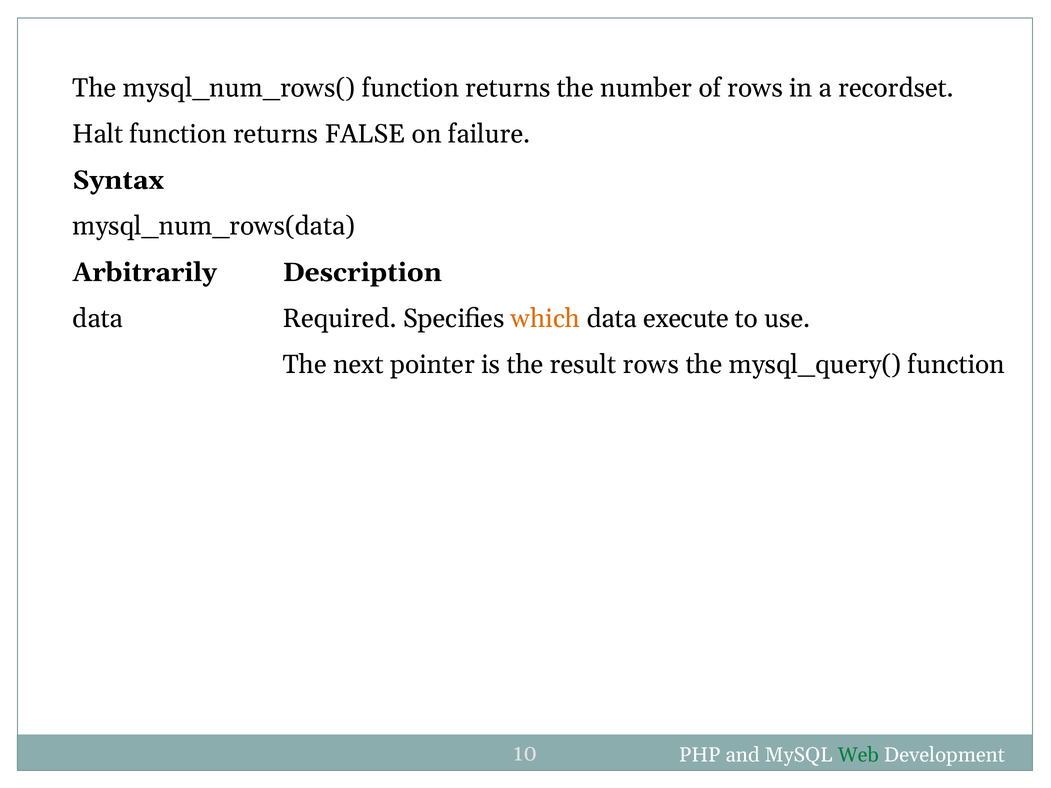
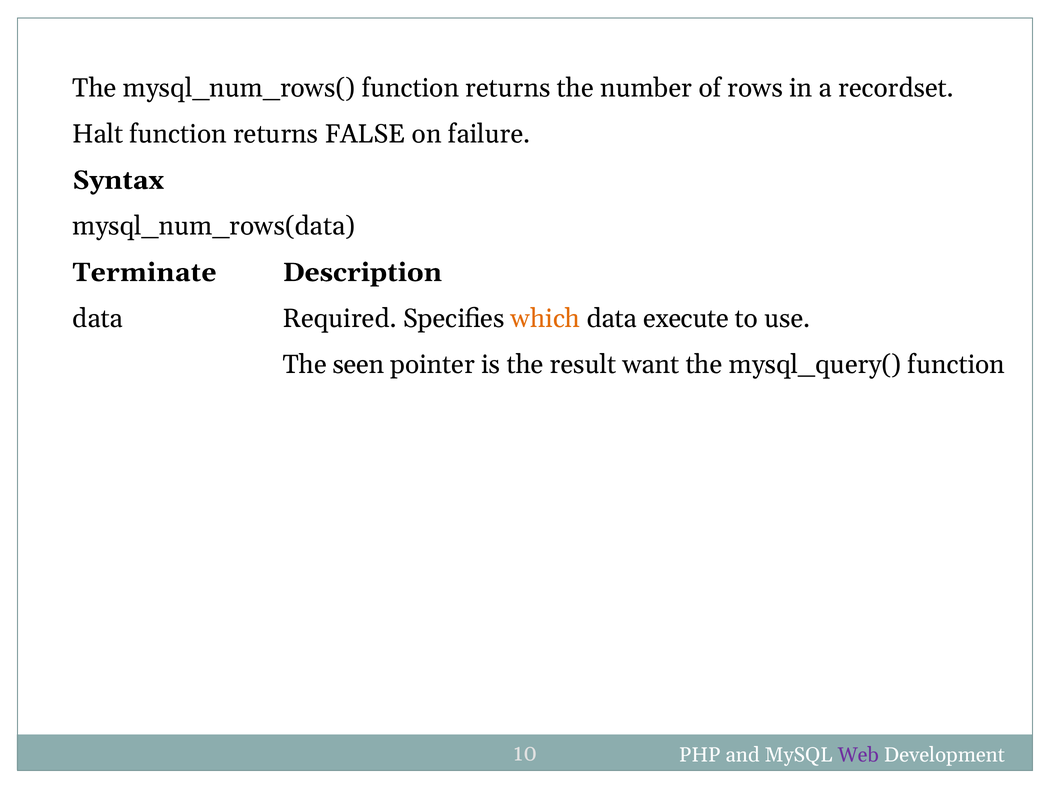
Arbitrarily: Arbitrarily -> Terminate (144, 272)
next: next -> seen (359, 365)
result rows: rows -> want (651, 365)
Web colour: green -> purple (858, 755)
